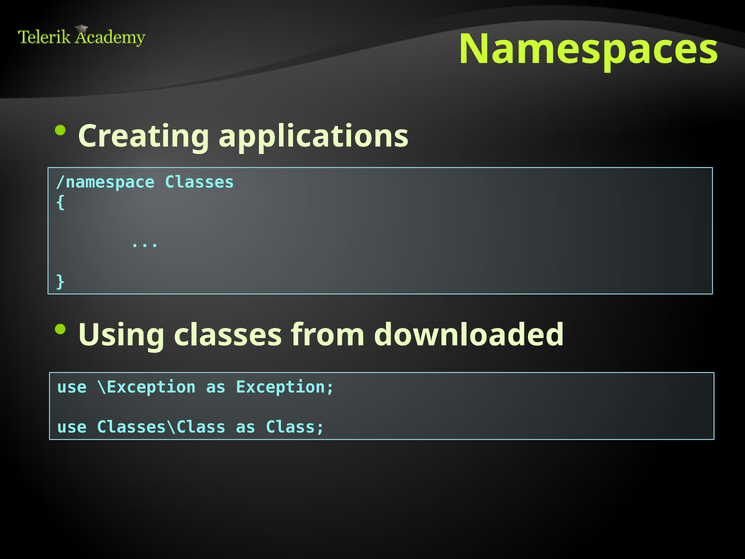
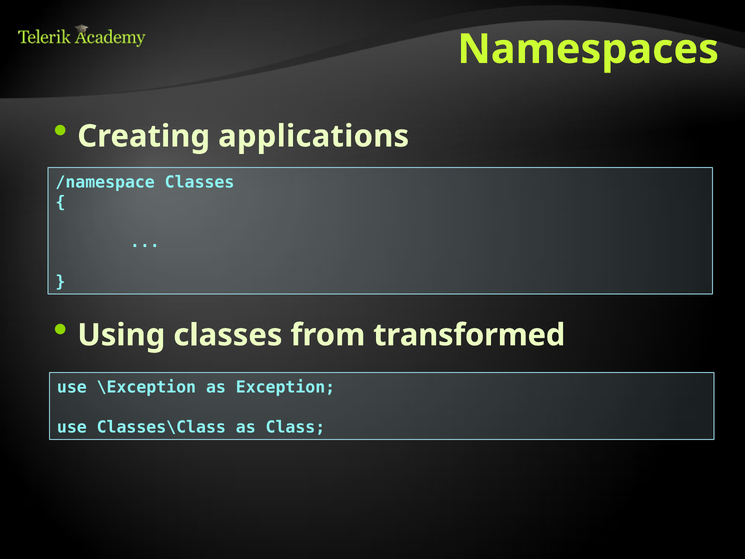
downloaded: downloaded -> transformed (469, 335)
